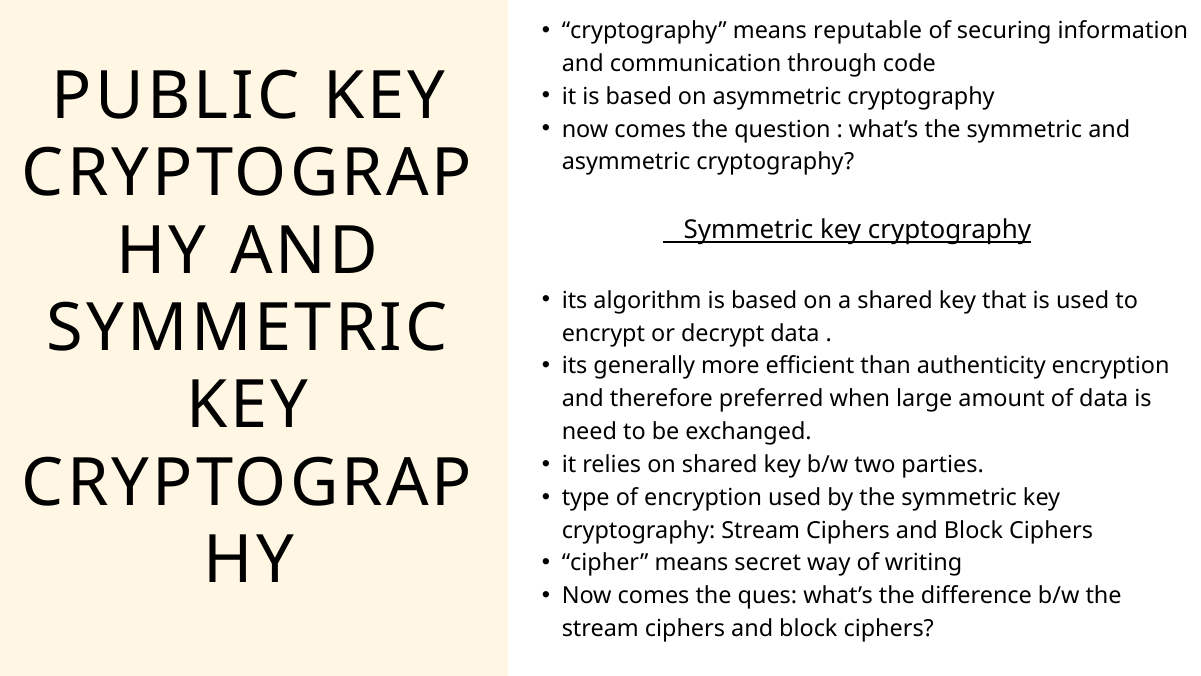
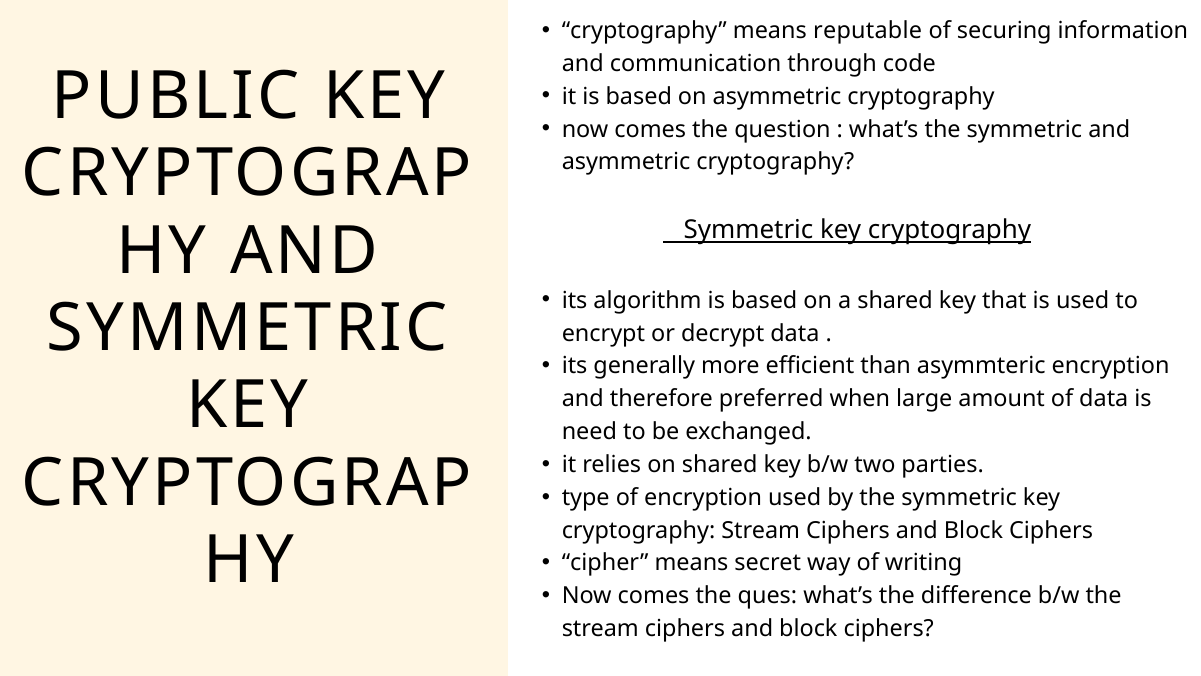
authenticity: authenticity -> asymmteric (981, 366)
